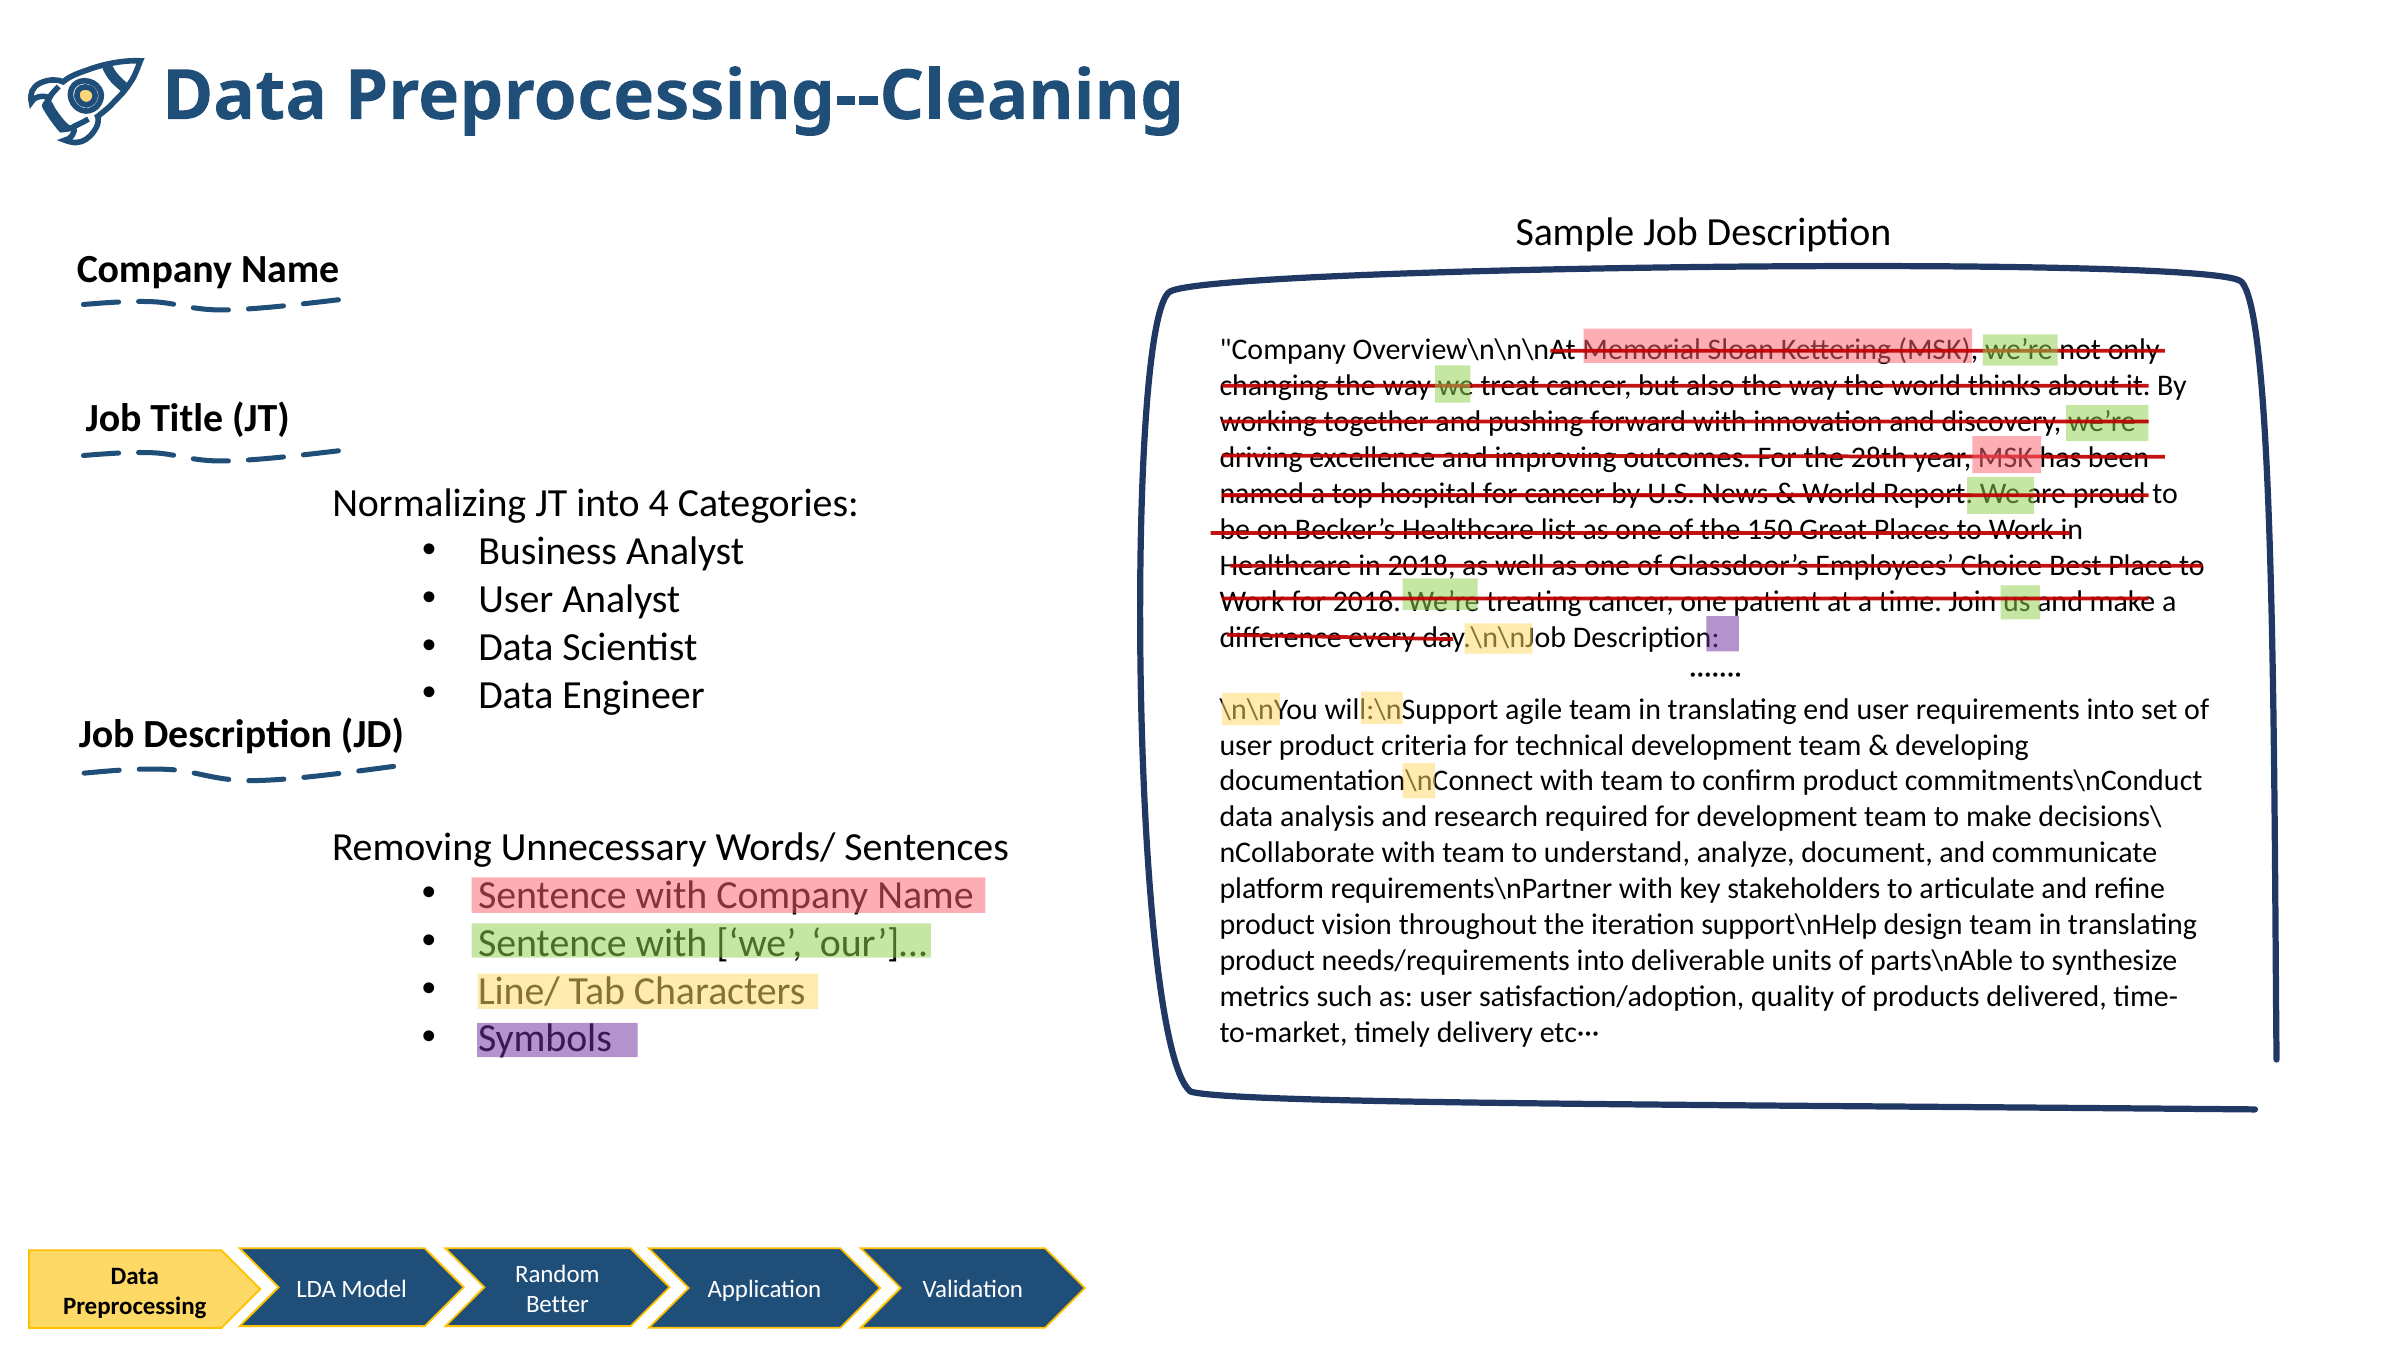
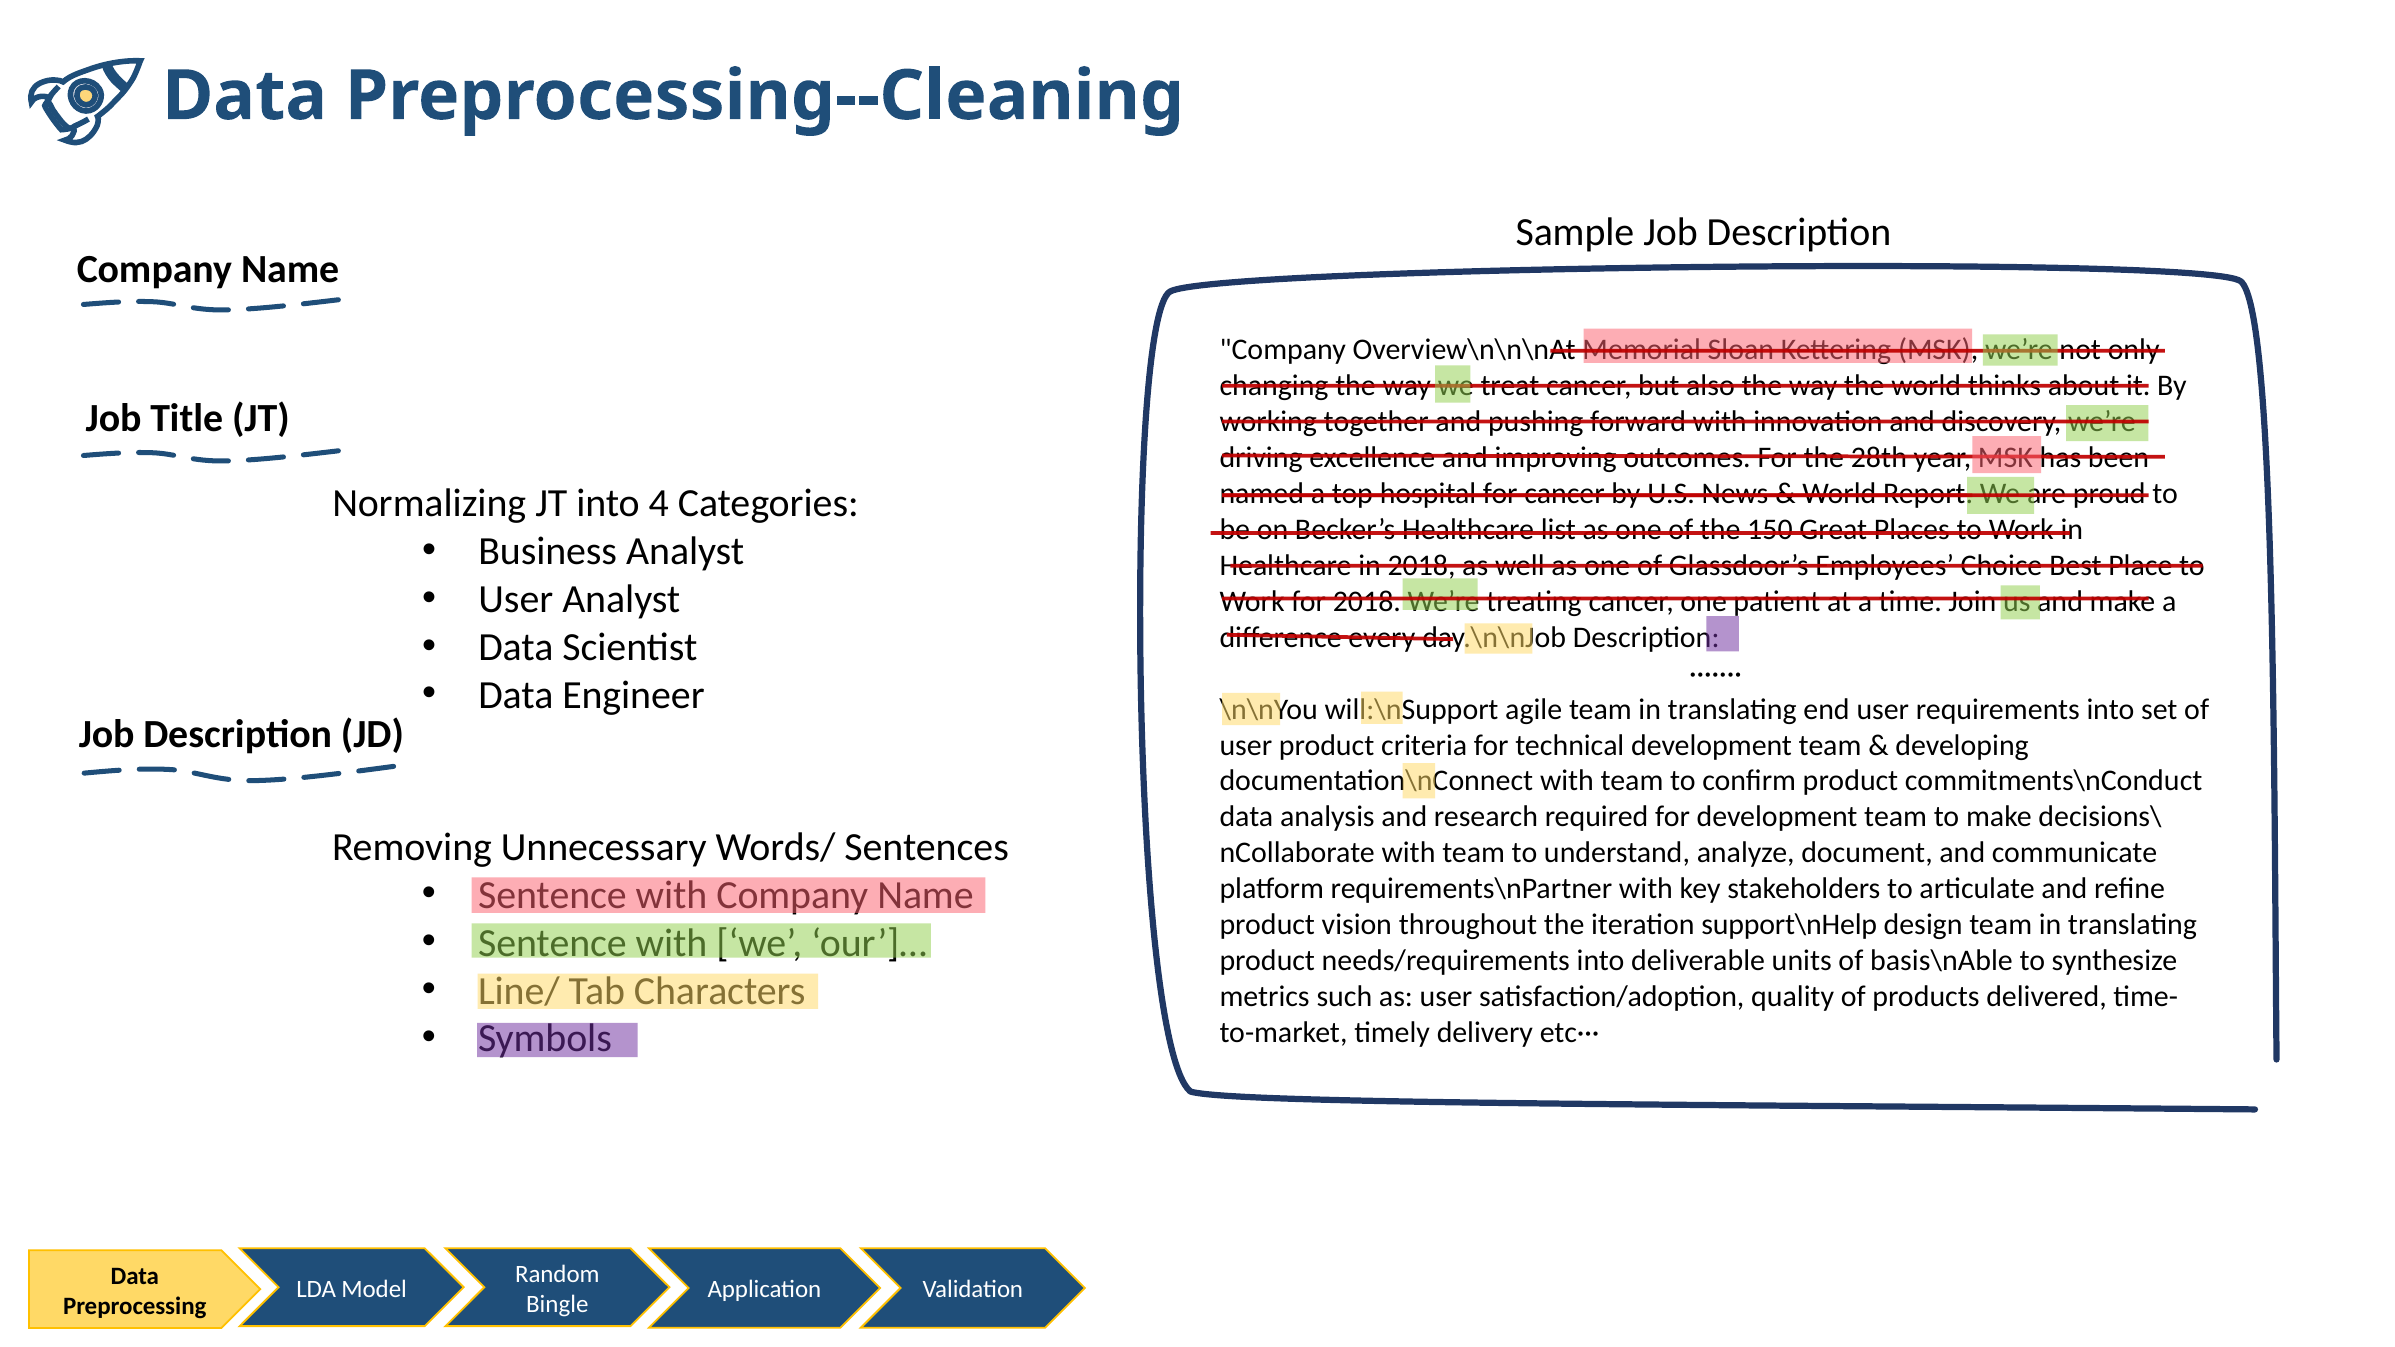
parts\nAble: parts\nAble -> basis\nAble (1941, 961)
Better: Better -> Bingle (557, 1304)
